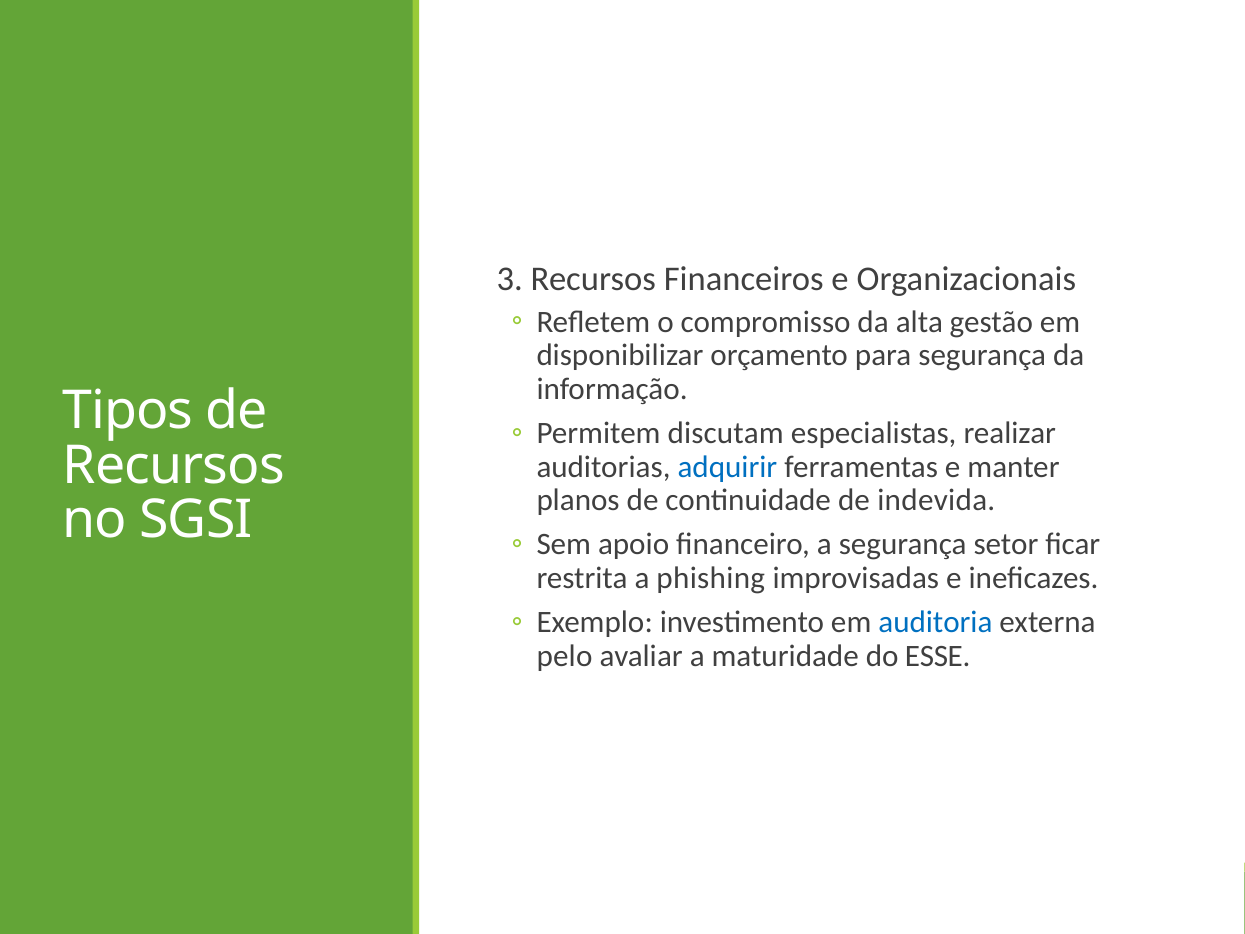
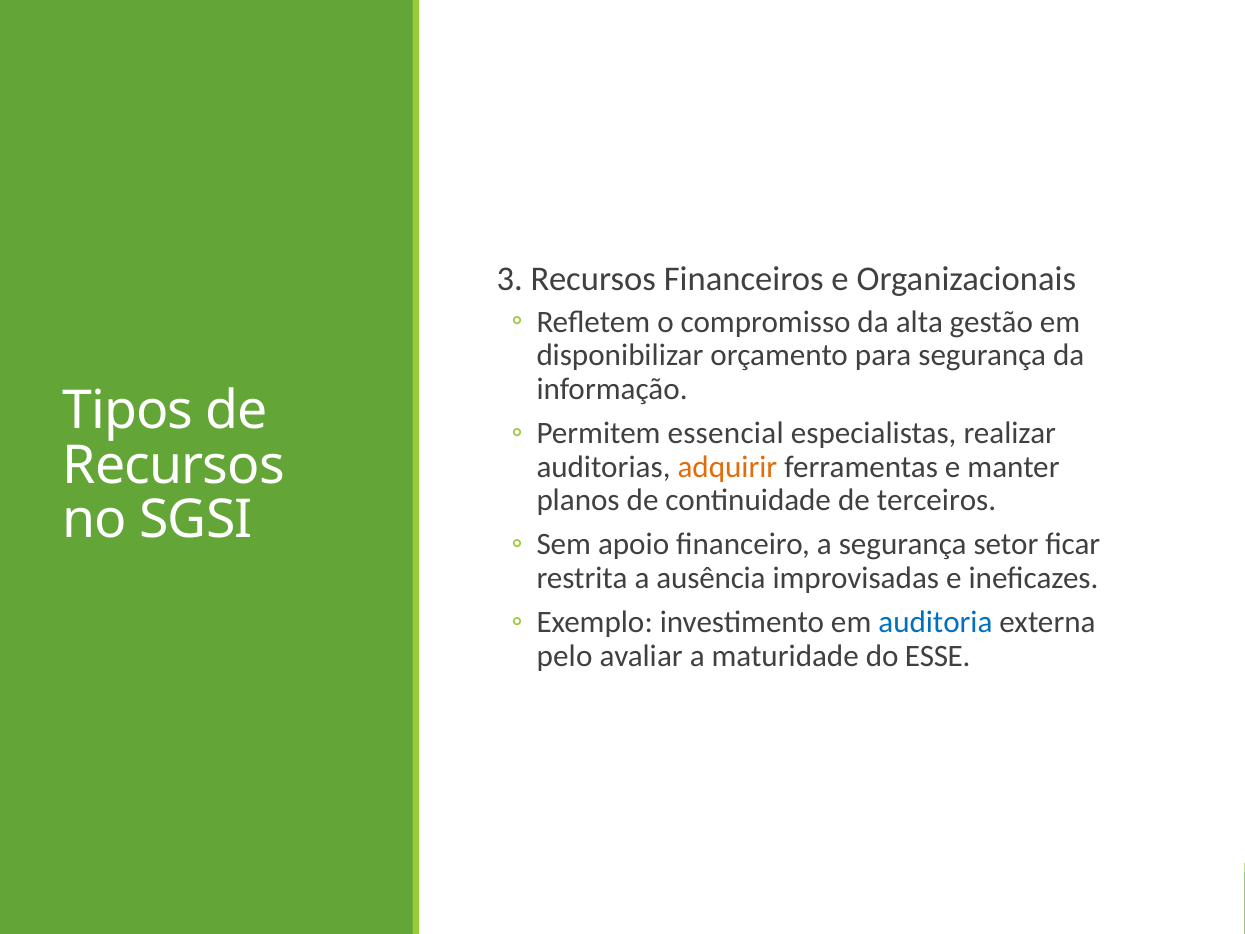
discutam: discutam -> essencial (726, 433)
adquirir colour: blue -> orange (727, 467)
indevida: indevida -> terceiros (936, 500)
phishing: phishing -> ausência (711, 578)
